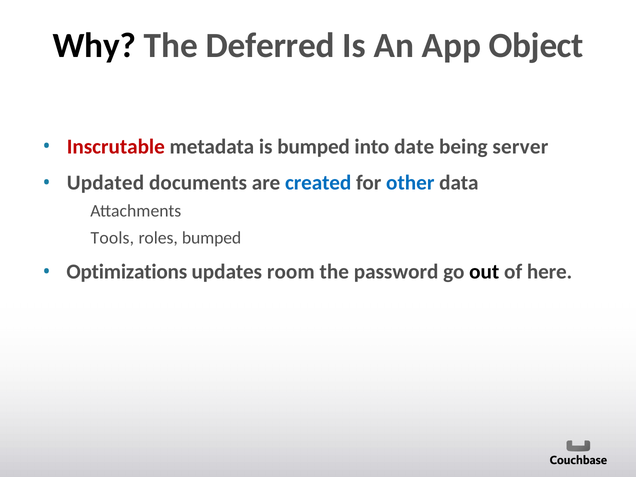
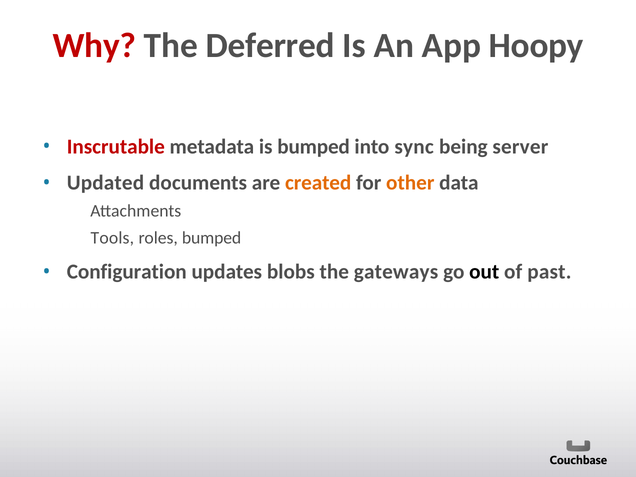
Why colour: black -> red (94, 45)
Object: Object -> Hoopy (536, 45)
date: date -> sync (414, 147)
created colour: blue -> orange (318, 183)
other colour: blue -> orange (410, 183)
Optimizations: Optimizations -> Configuration (127, 272)
room: room -> blobs (291, 272)
password: password -> gateways (396, 272)
here: here -> past (549, 272)
